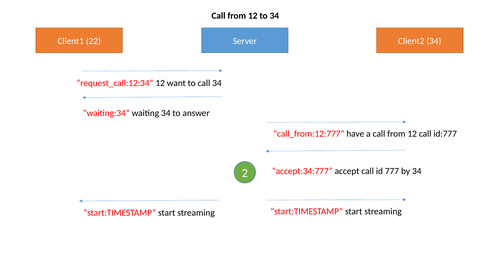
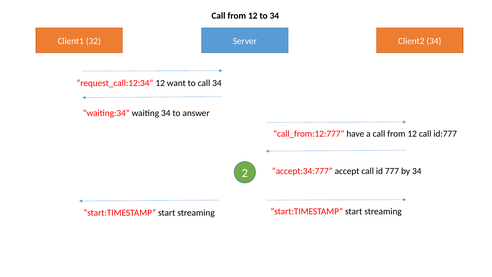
22: 22 -> 32 (93, 41)
